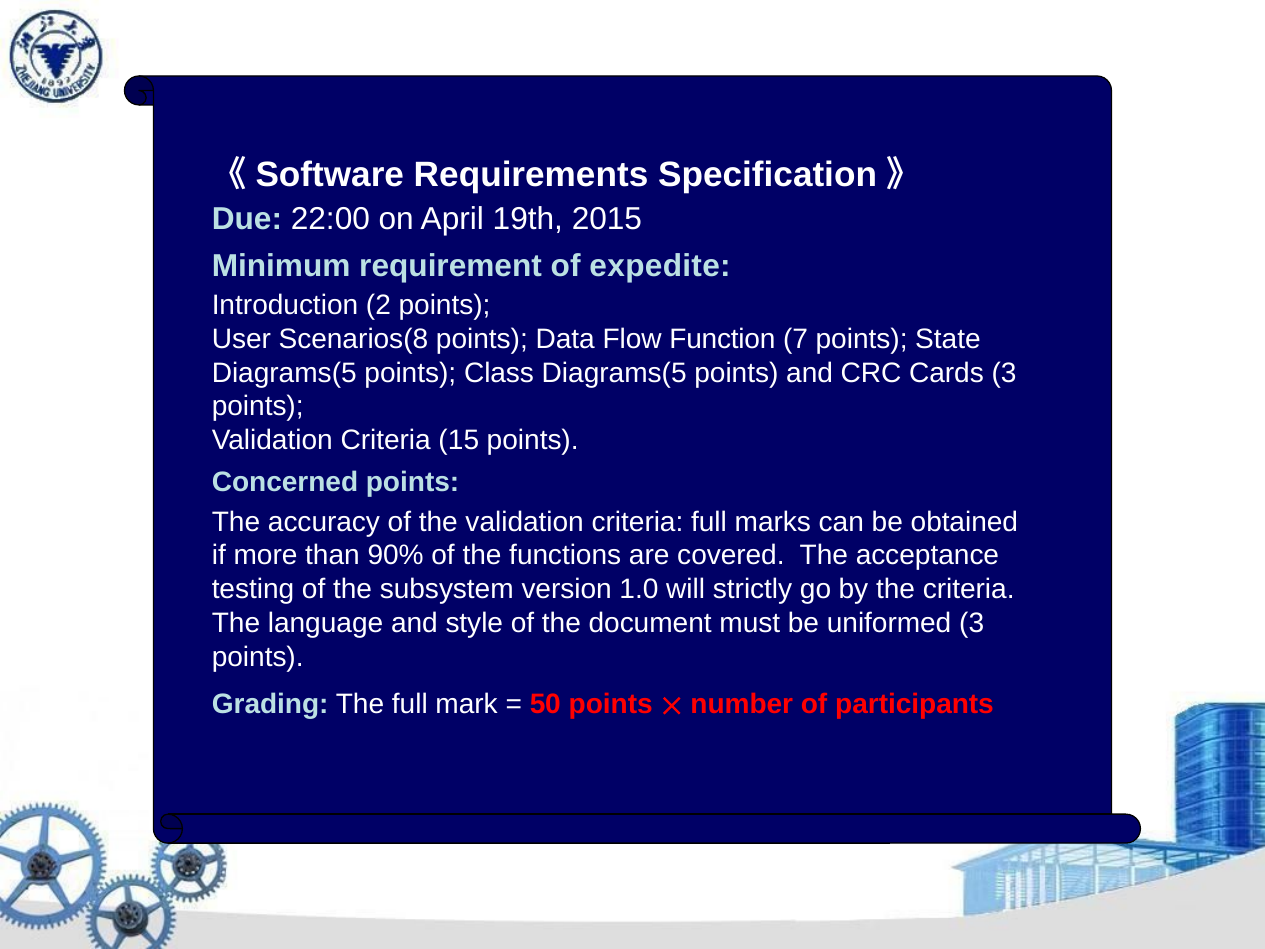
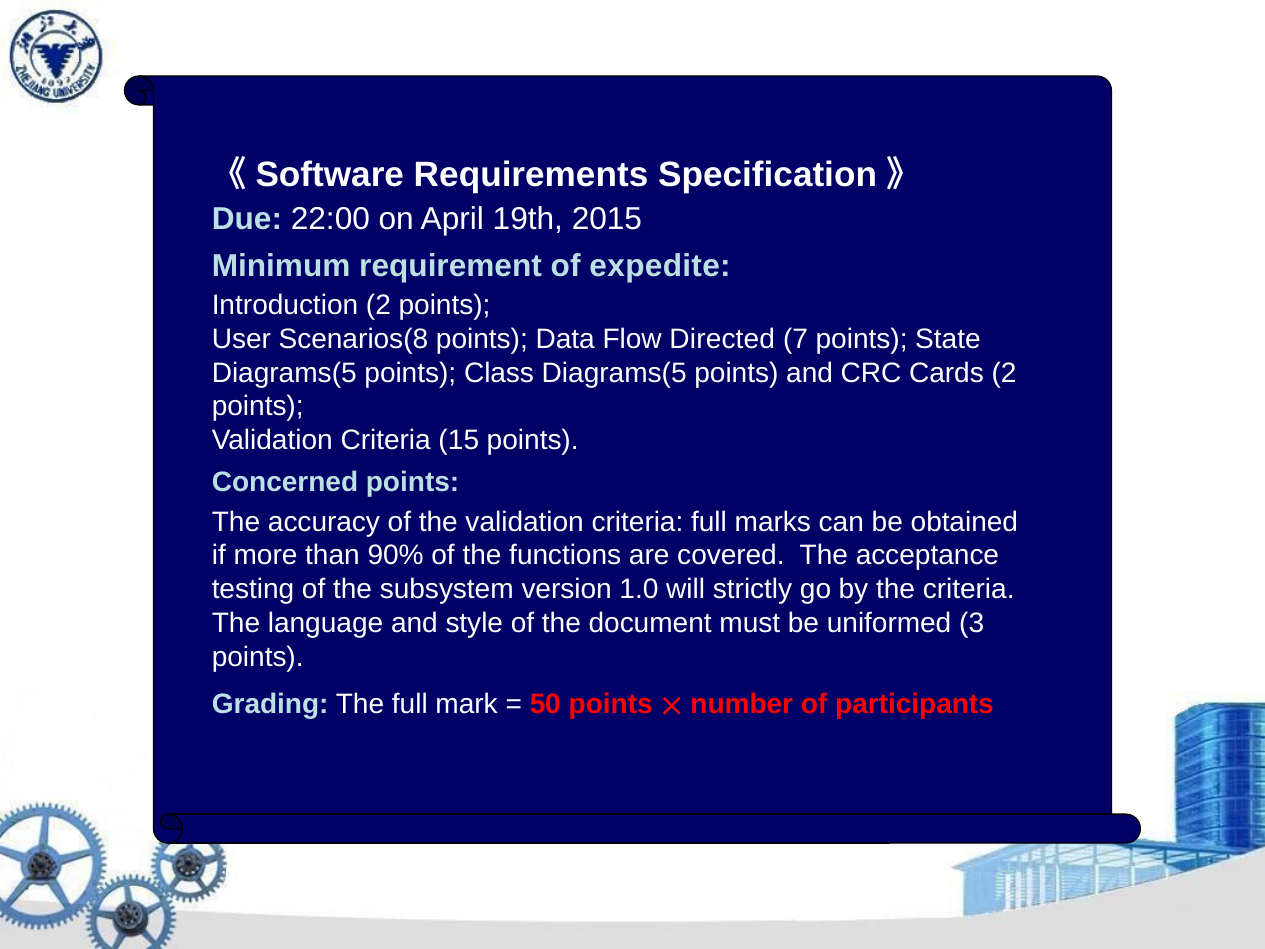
Function: Function -> Directed (722, 339)
Cards 3: 3 -> 2 (1004, 373)
